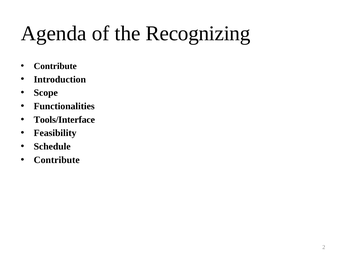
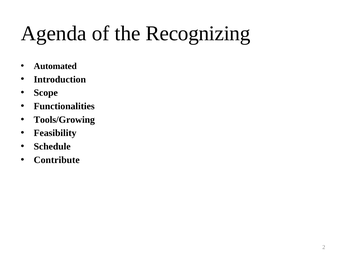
Contribute: Contribute -> Automated (55, 66)
Tools/Interface: Tools/Interface -> Tools/Growing (64, 120)
